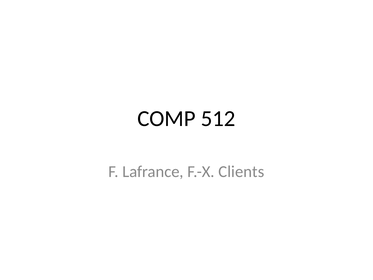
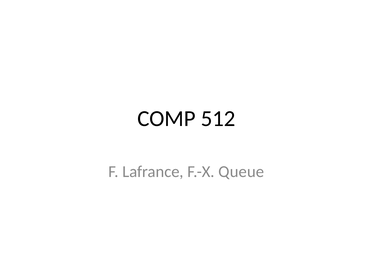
Clients: Clients -> Queue (241, 171)
